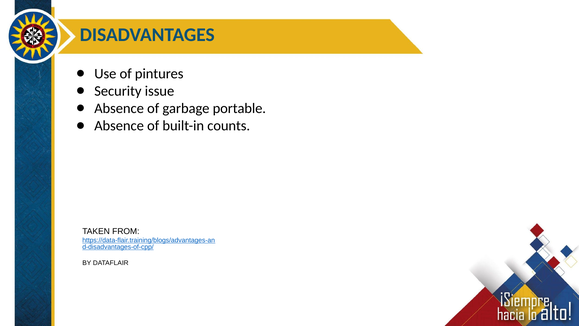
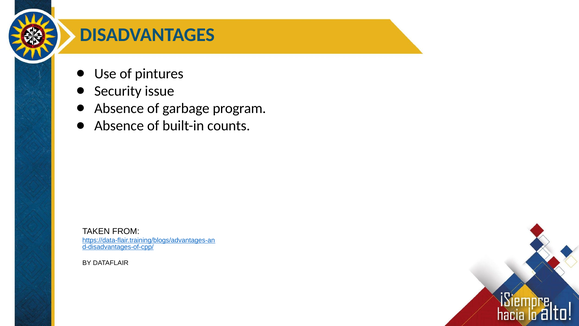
portable: portable -> program (239, 108)
